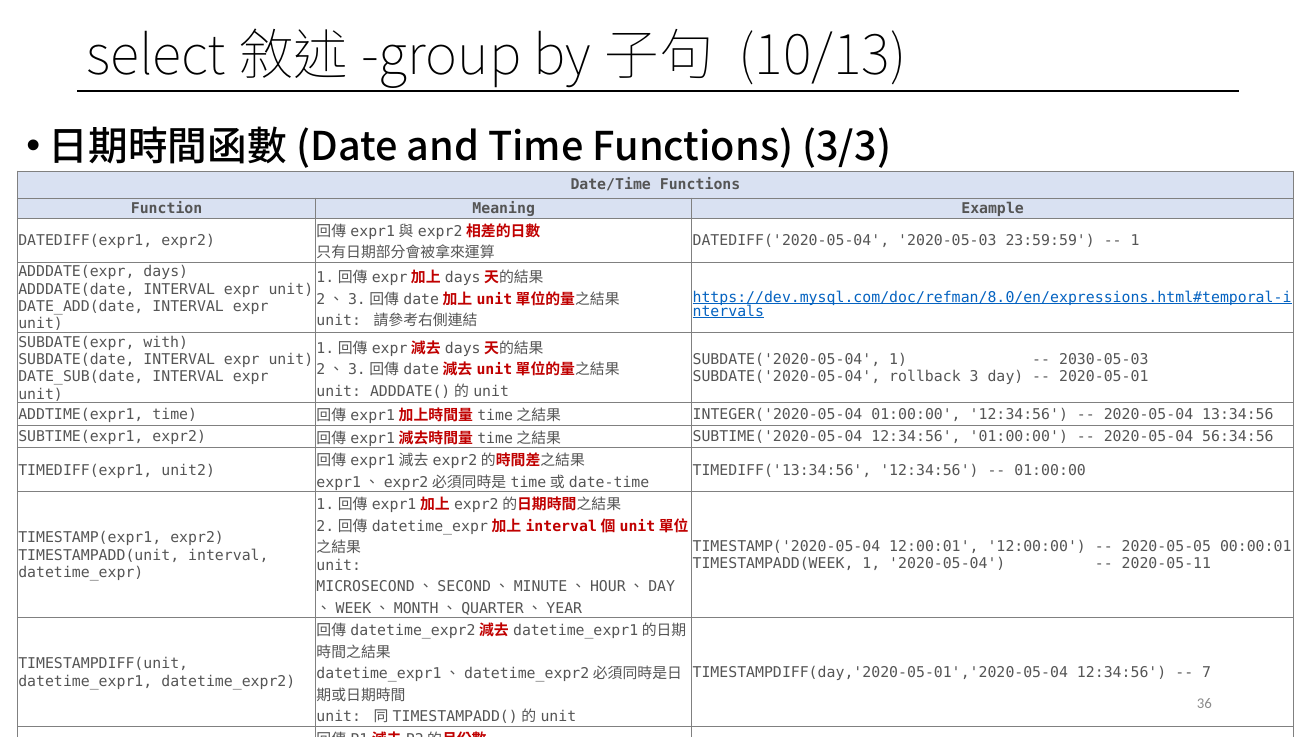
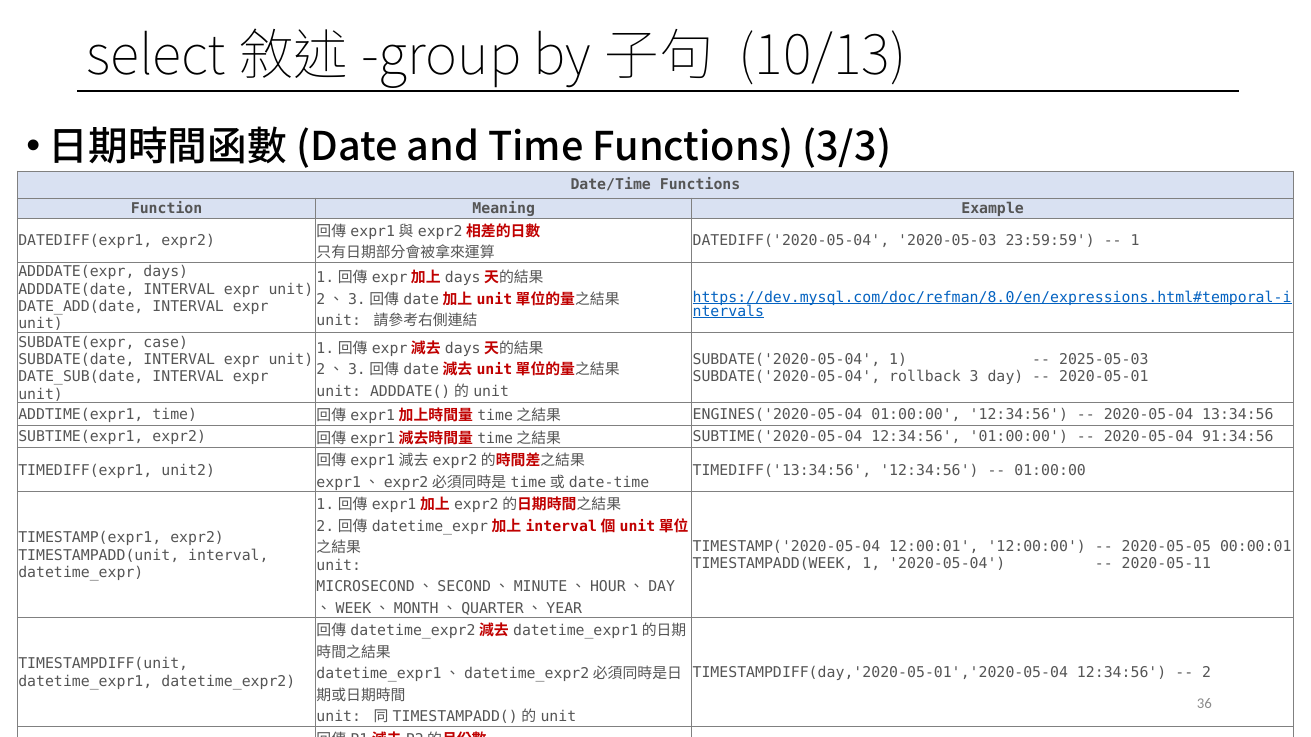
with: with -> case (166, 342)
2030-05-03: 2030-05-03 -> 2025-05-03 (1104, 360)
INTEGER('2020-05-04: INTEGER('2020-05-04 -> ENGINES('2020-05-04 (778, 415)
56:34:56: 56:34:56 -> 91:34:56 (1238, 437)
7: 7 -> 2 (1207, 673)
